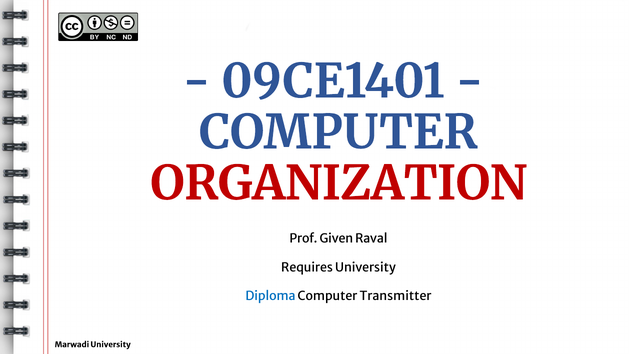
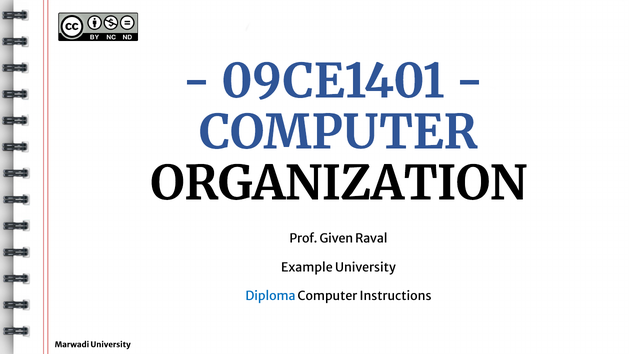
ORGANIZATION colour: red -> black (339, 184)
Requires: Requires -> Example (307, 267)
Transmitter: Transmitter -> Instructions (396, 296)
